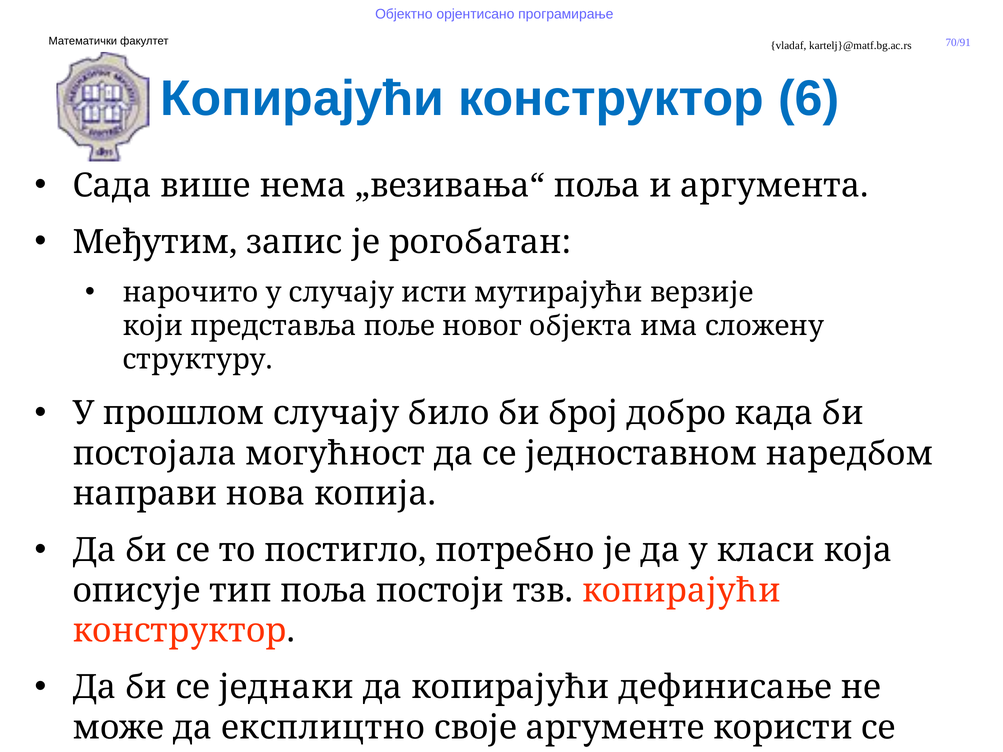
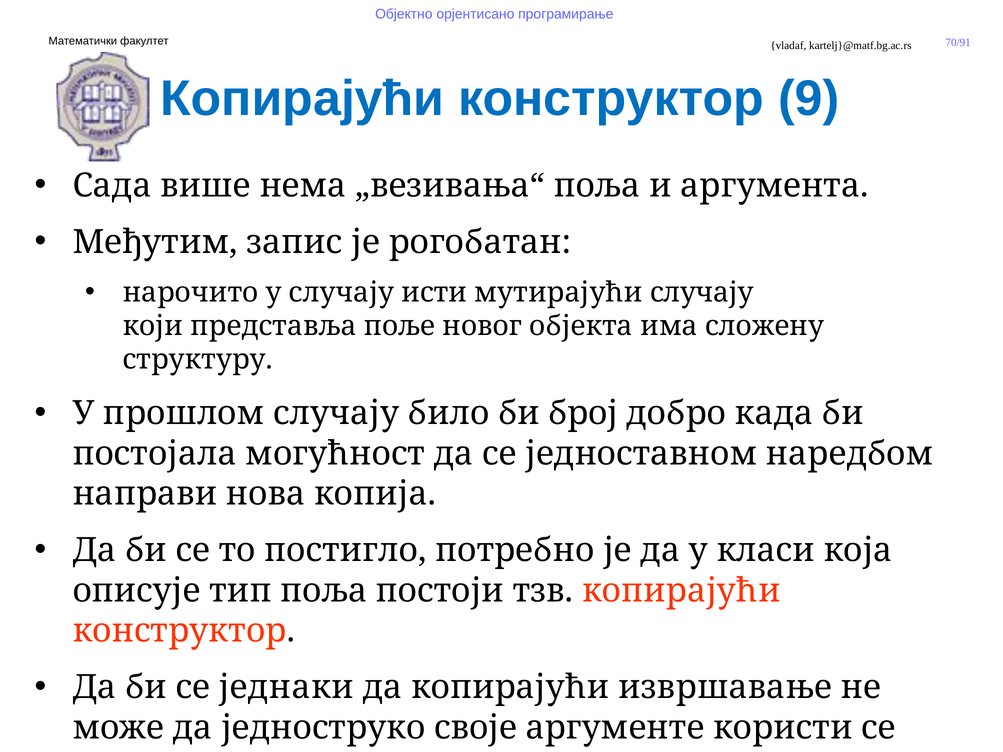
6: 6 -> 9 (809, 99)
мутирајући верзије: верзије -> случају (702, 293)
дефинисање: дефинисање -> извршавање (725, 688)
експлицтно: експлицтно -> једноструко (323, 728)
